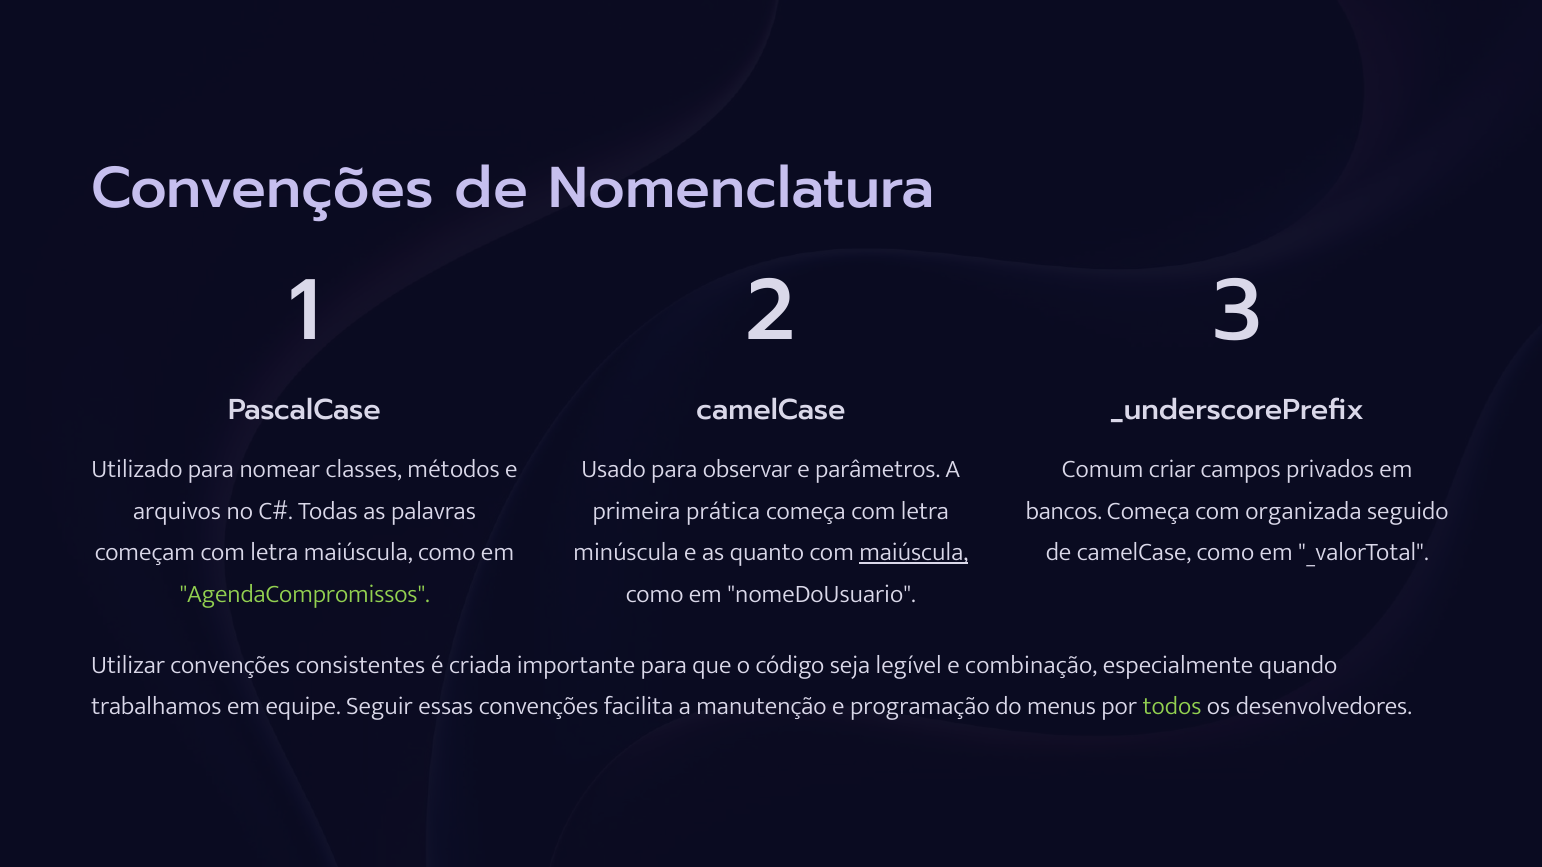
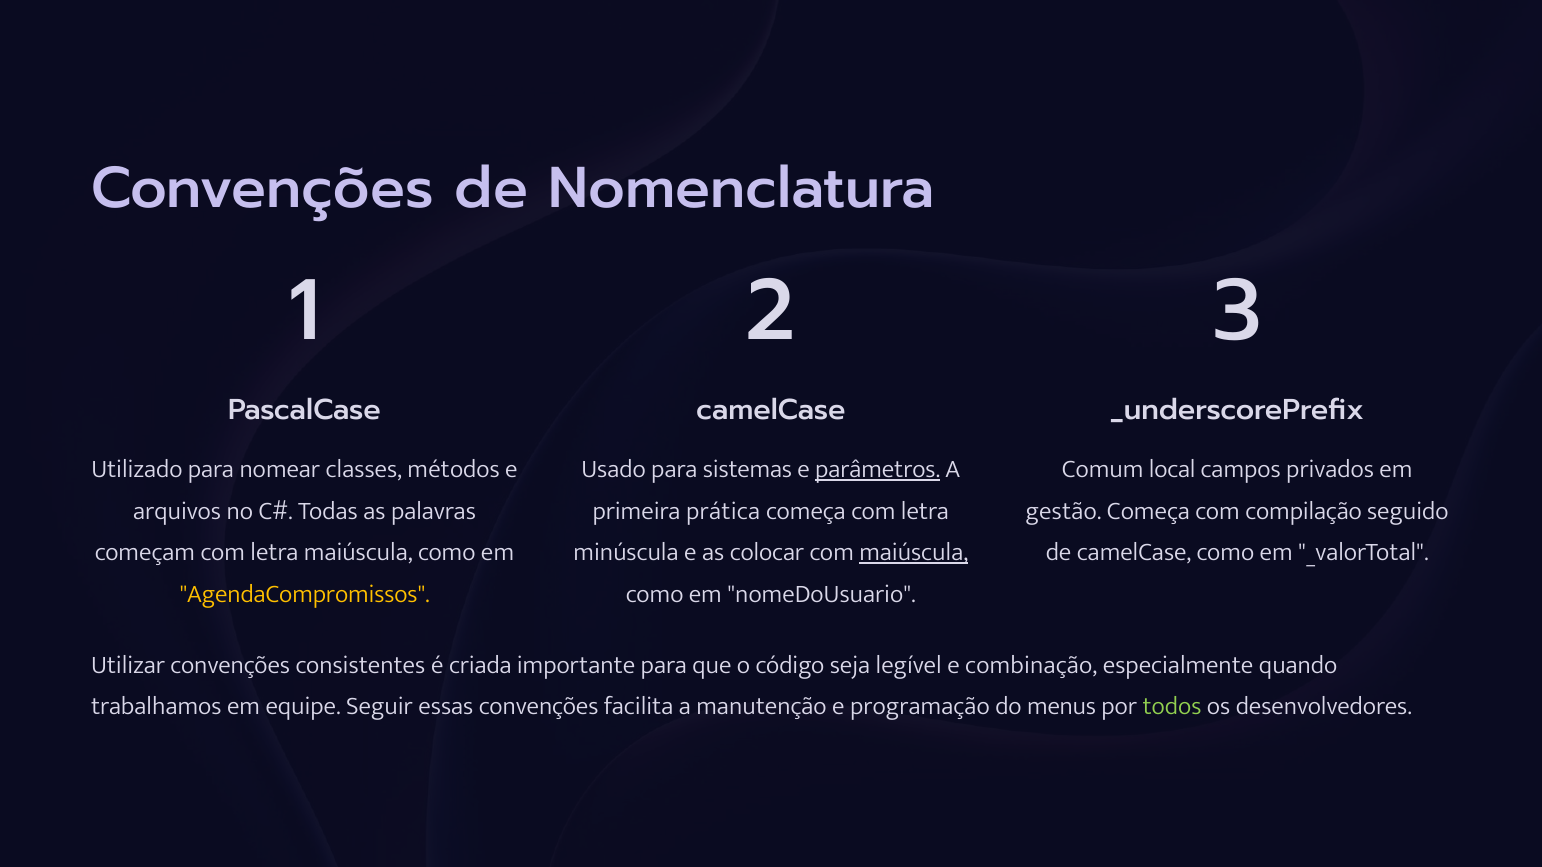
observar: observar -> sistemas (748, 469)
parâmetros underline: none -> present (878, 469)
criar: criar -> local (1172, 469)
bancos: bancos -> gestão (1064, 511)
organizada: organizada -> compilação (1304, 511)
quanto: quanto -> colocar (767, 552)
AgendaCompromissos colour: light green -> yellow (305, 594)
